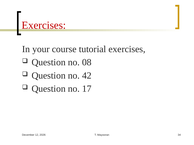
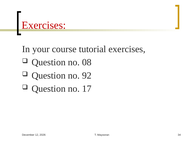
42: 42 -> 92 (87, 76)
